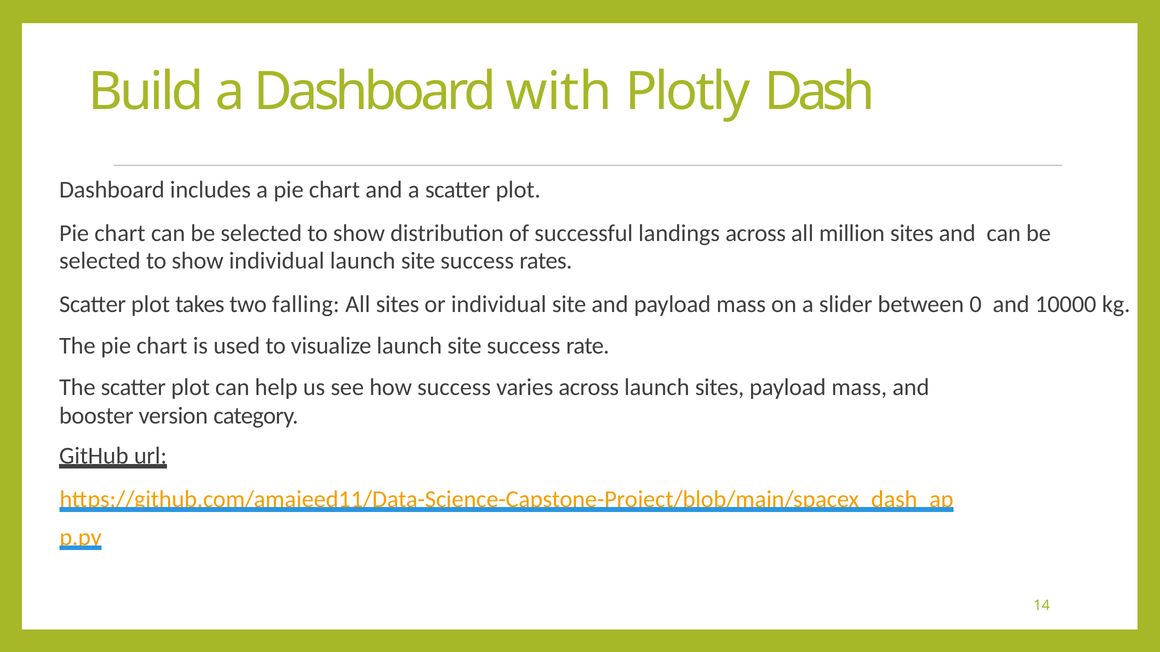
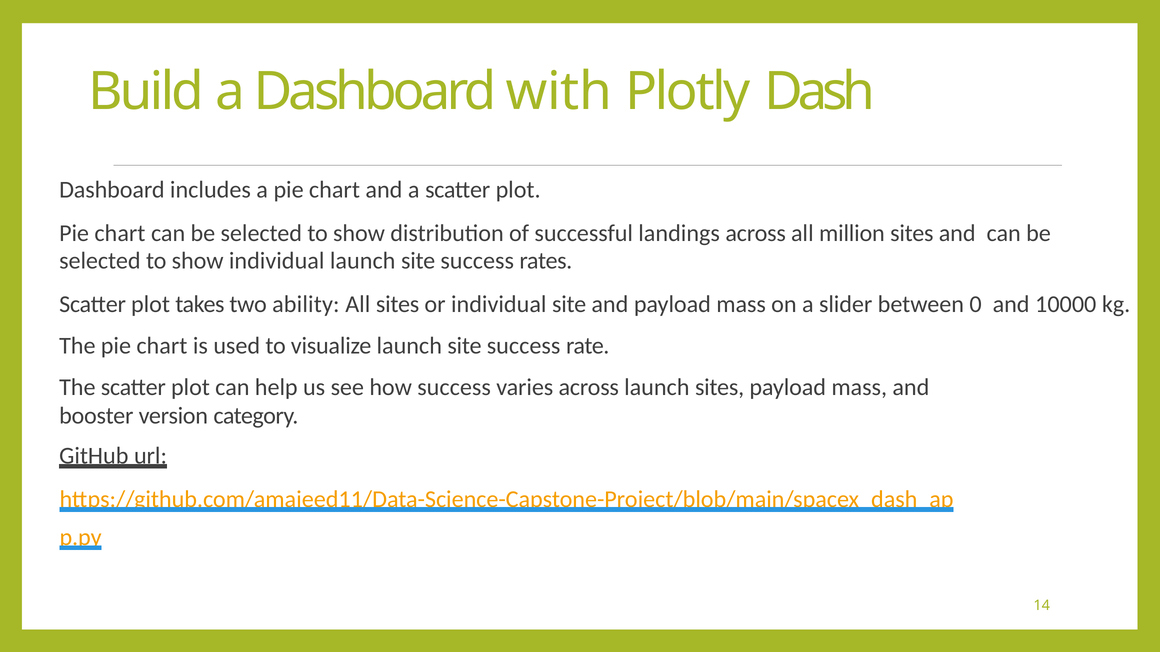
falling: falling -> ability (306, 304)
